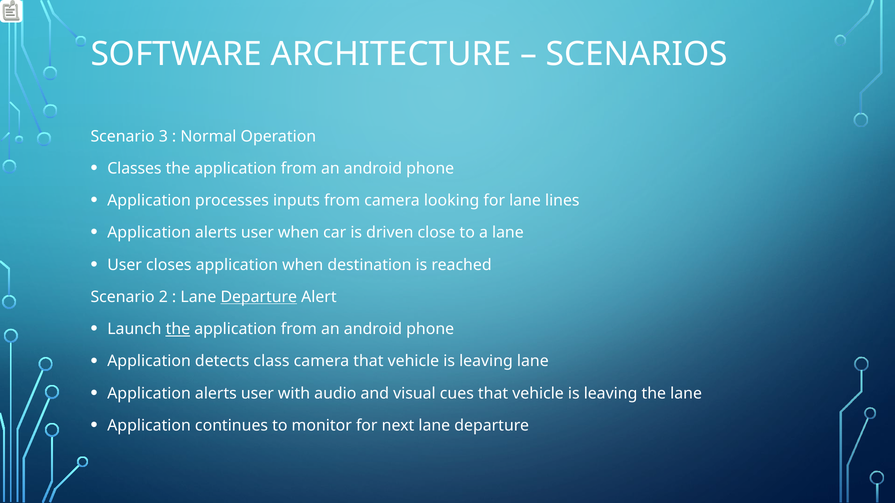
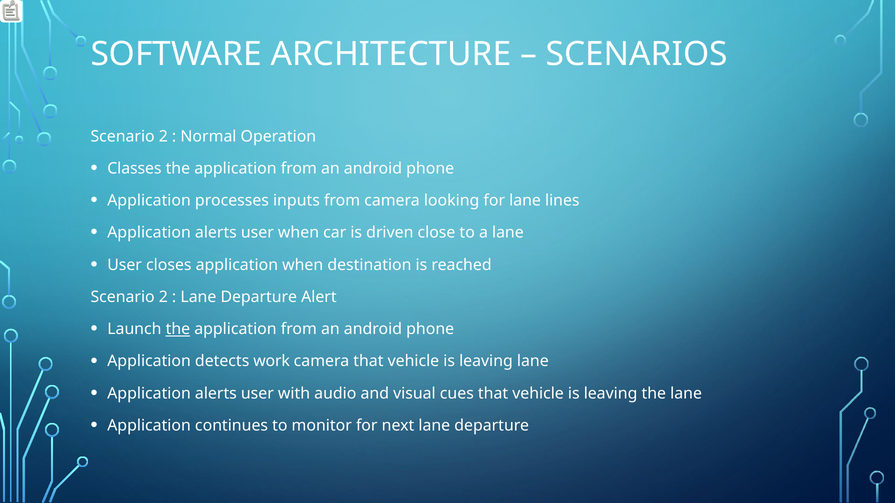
3: 3 -> 2 (163, 136)
Departure underline: present -> none (259, 297)
class: class -> work (272, 362)
